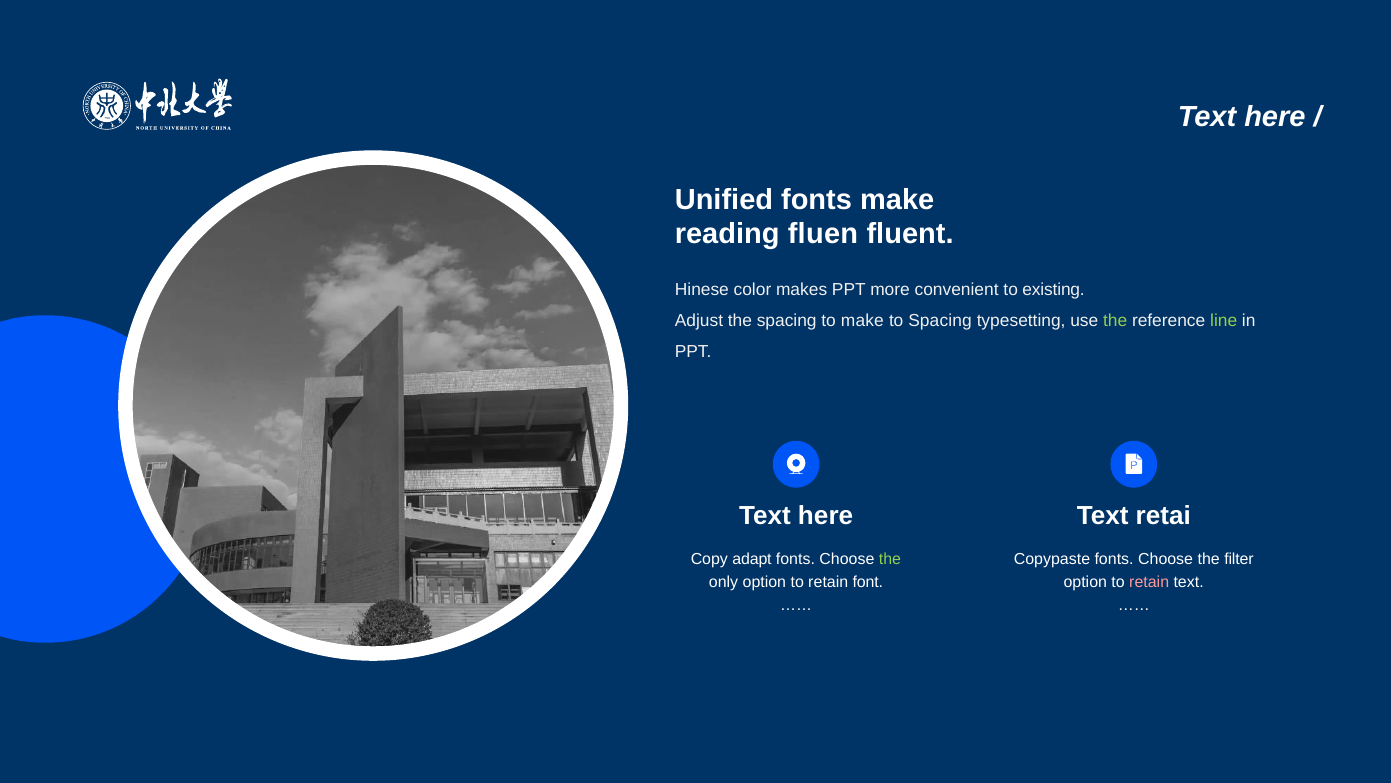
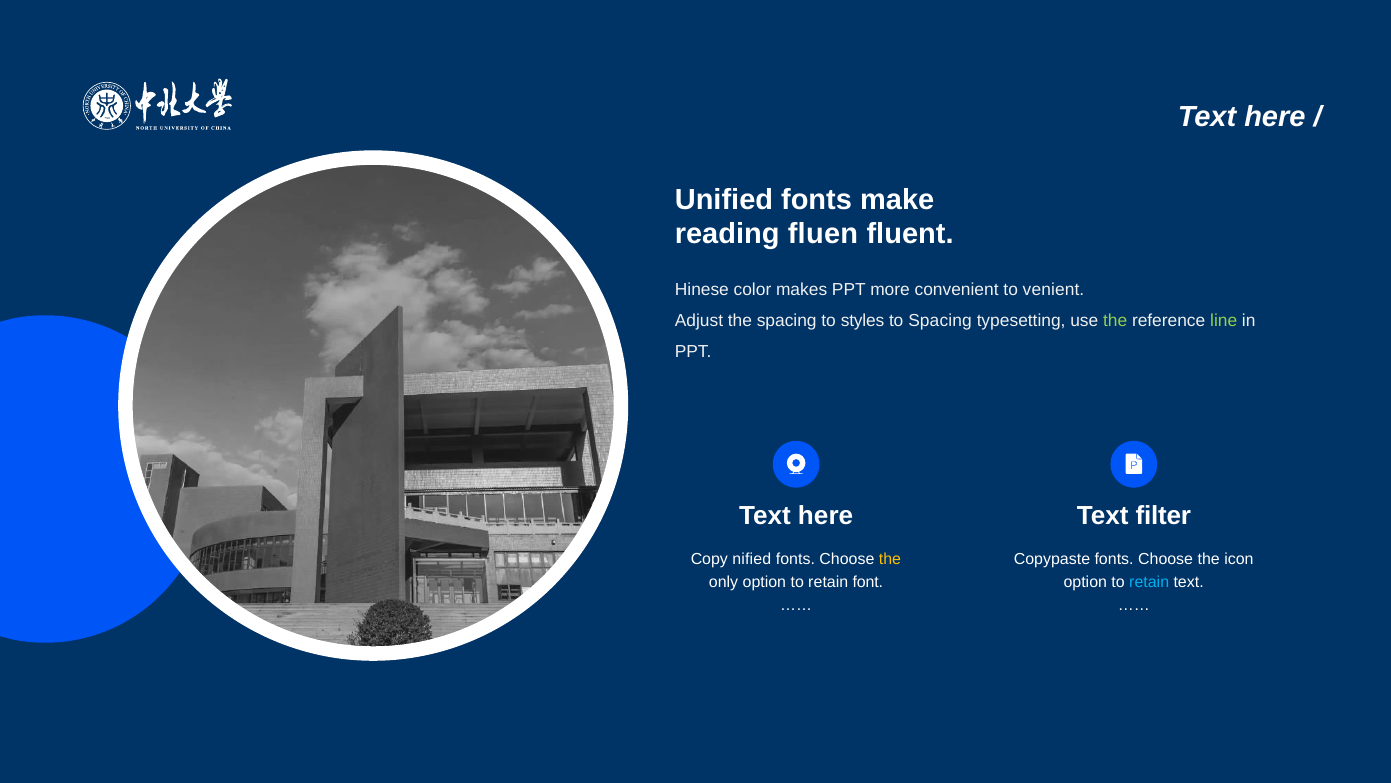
existing: existing -> venient (1054, 289)
to make: make -> styles (863, 321)
retai: retai -> filter (1163, 516)
adapt: adapt -> nified (752, 559)
the colour: light green -> yellow (890, 559)
filter: filter -> icon (1239, 559)
retain colour: pink -> light blue (1149, 582)
